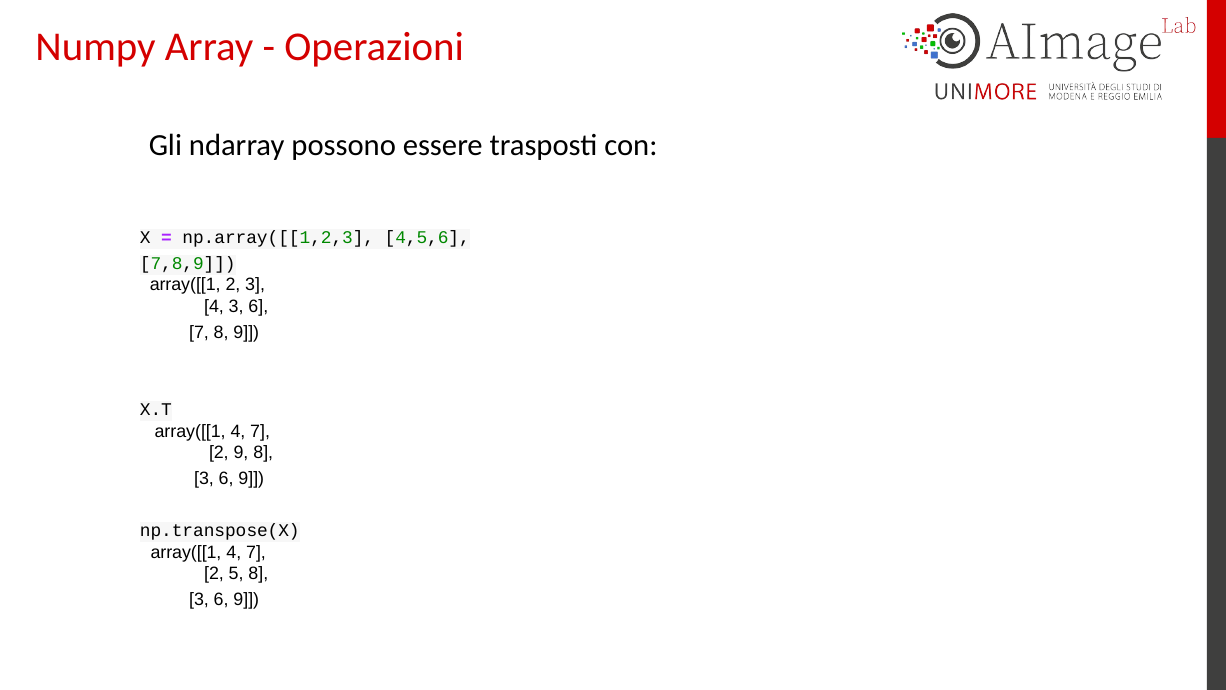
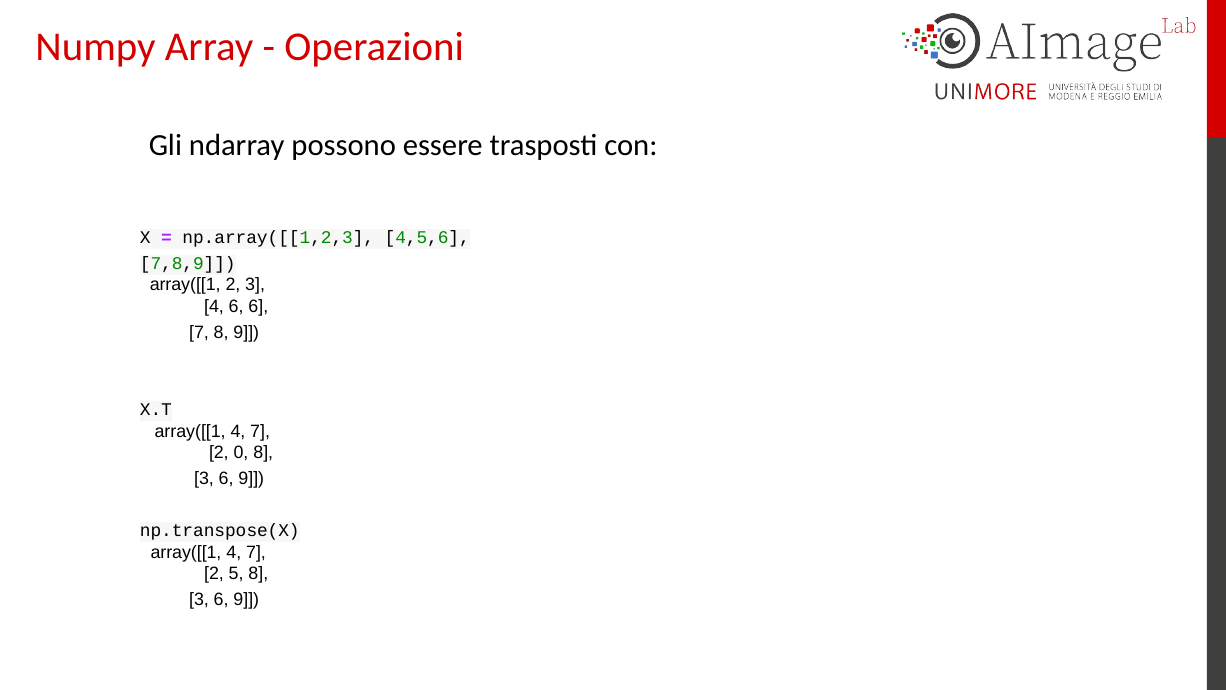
4 3: 3 -> 6 (236, 306)
2 9: 9 -> 0 (241, 453)
